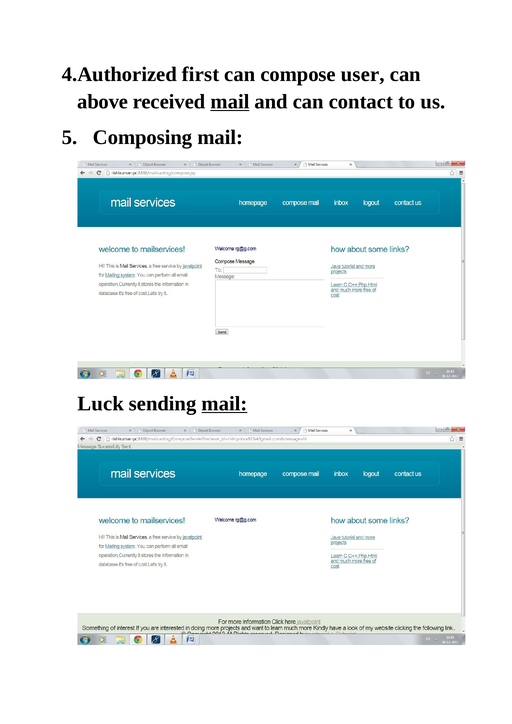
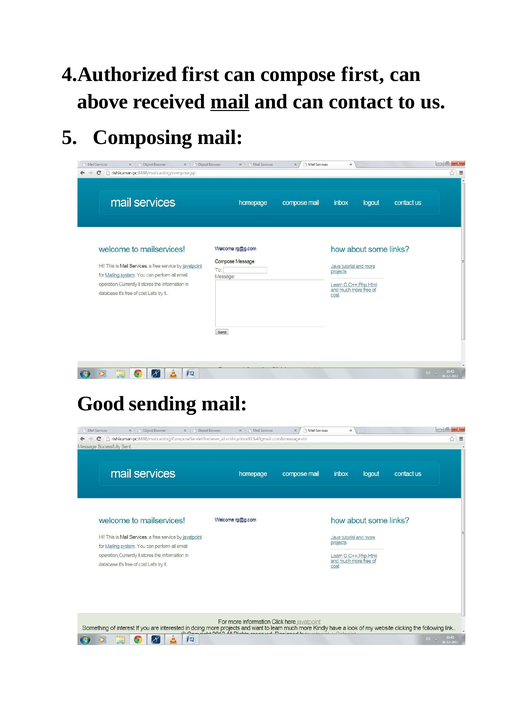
compose user: user -> first (363, 74)
Luck: Luck -> Good (101, 404)
mail underline: present -> none (224, 404)
